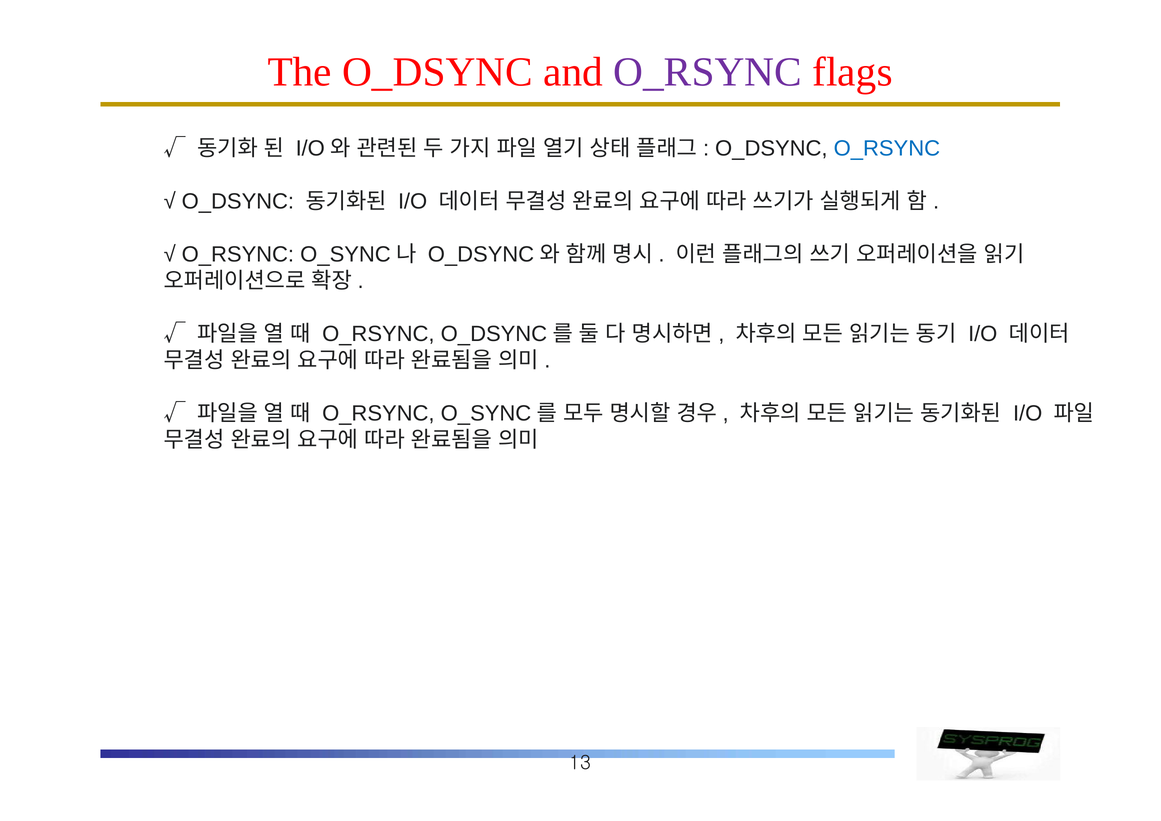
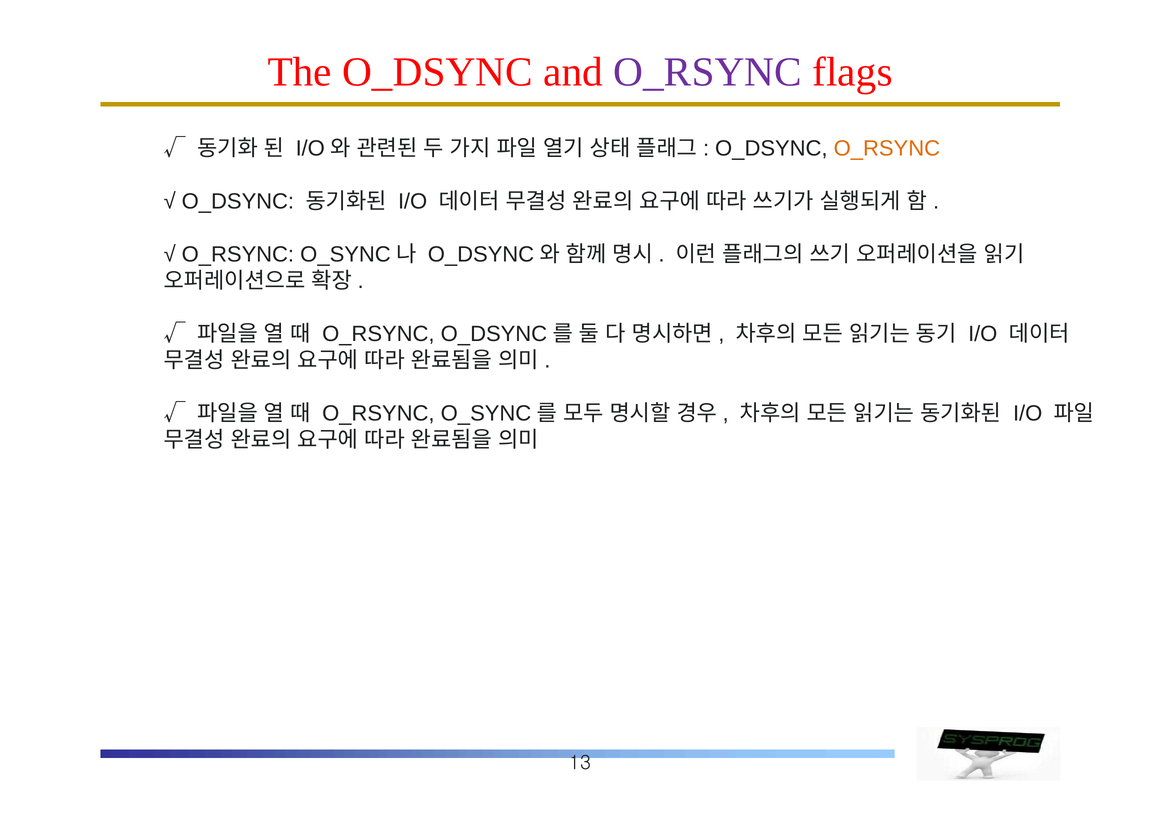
O_RSYNC colour: blue -> orange (887, 149)
